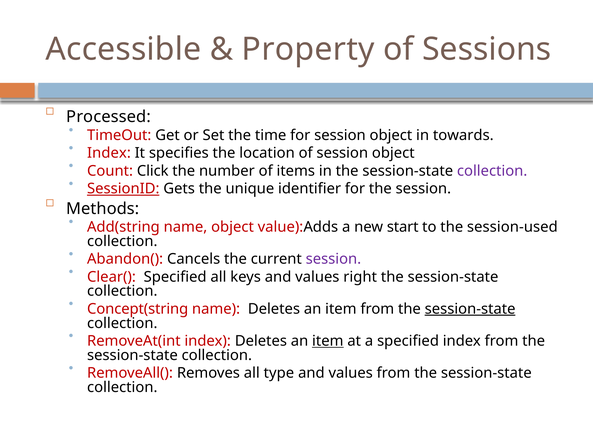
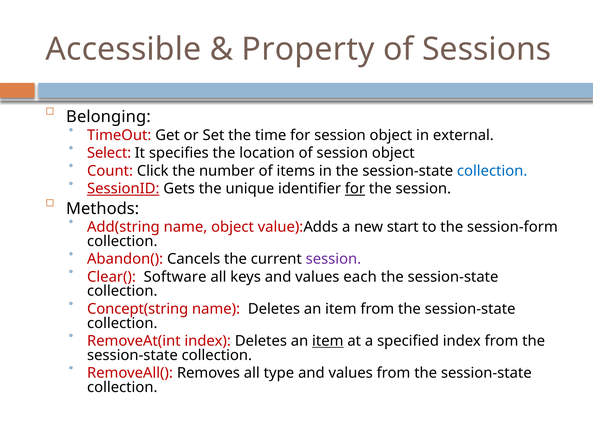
Processed: Processed -> Belonging (109, 117)
towards: towards -> external (463, 135)
Index: Index -> Select (109, 153)
collection colour: purple -> blue (492, 171)
for underline: none -> present (355, 189)
session-used: session-used -> session-form (512, 227)
Clear( Specified: Specified -> Software (175, 277)
right: right -> each (360, 277)
session-state underline: present -> none (470, 309)
